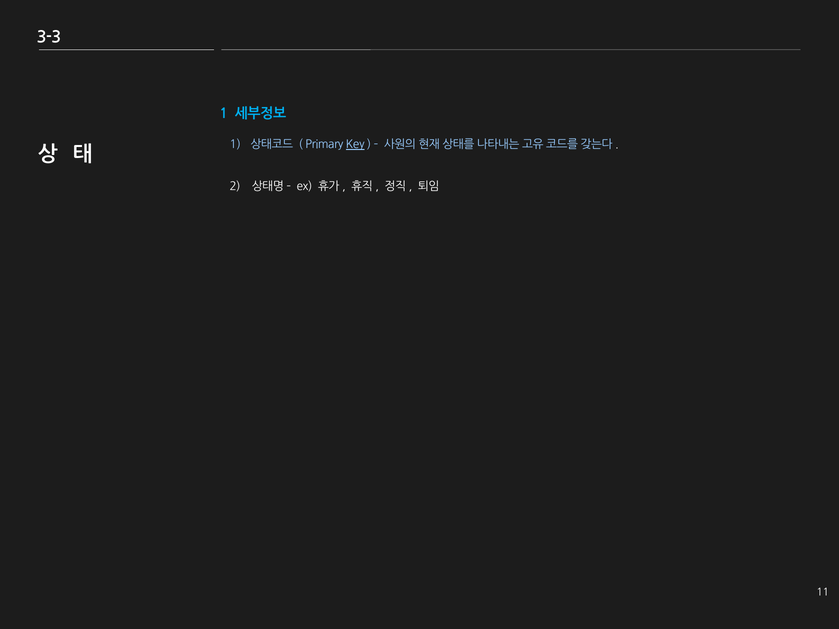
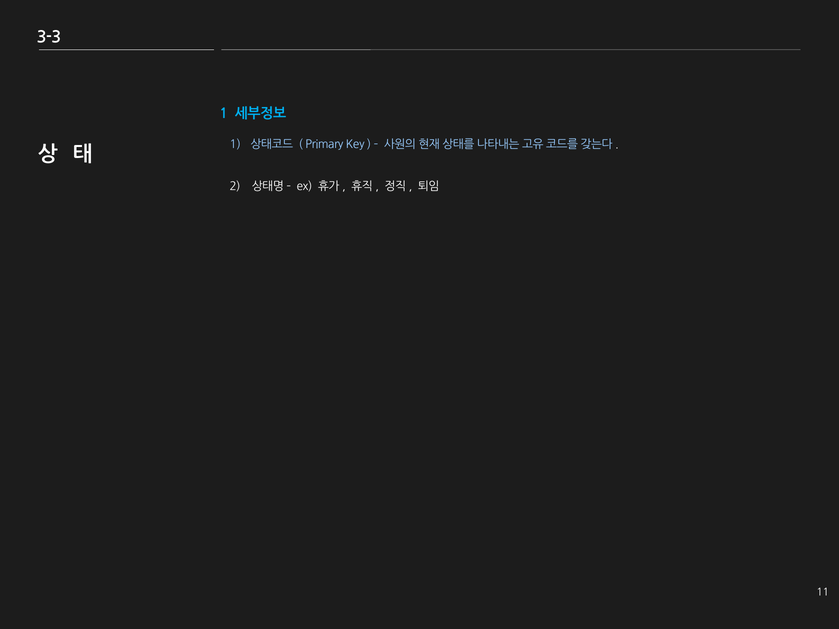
Key underline: present -> none (355, 145)
